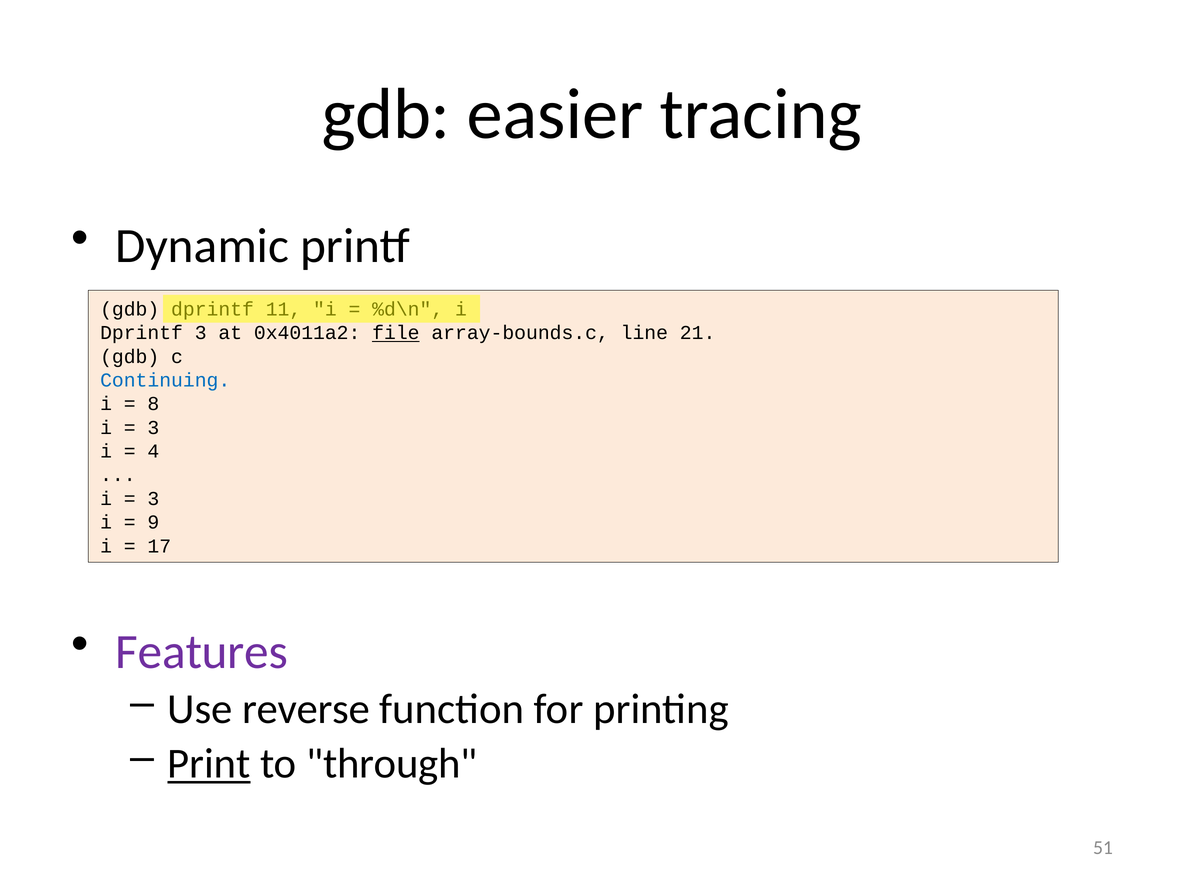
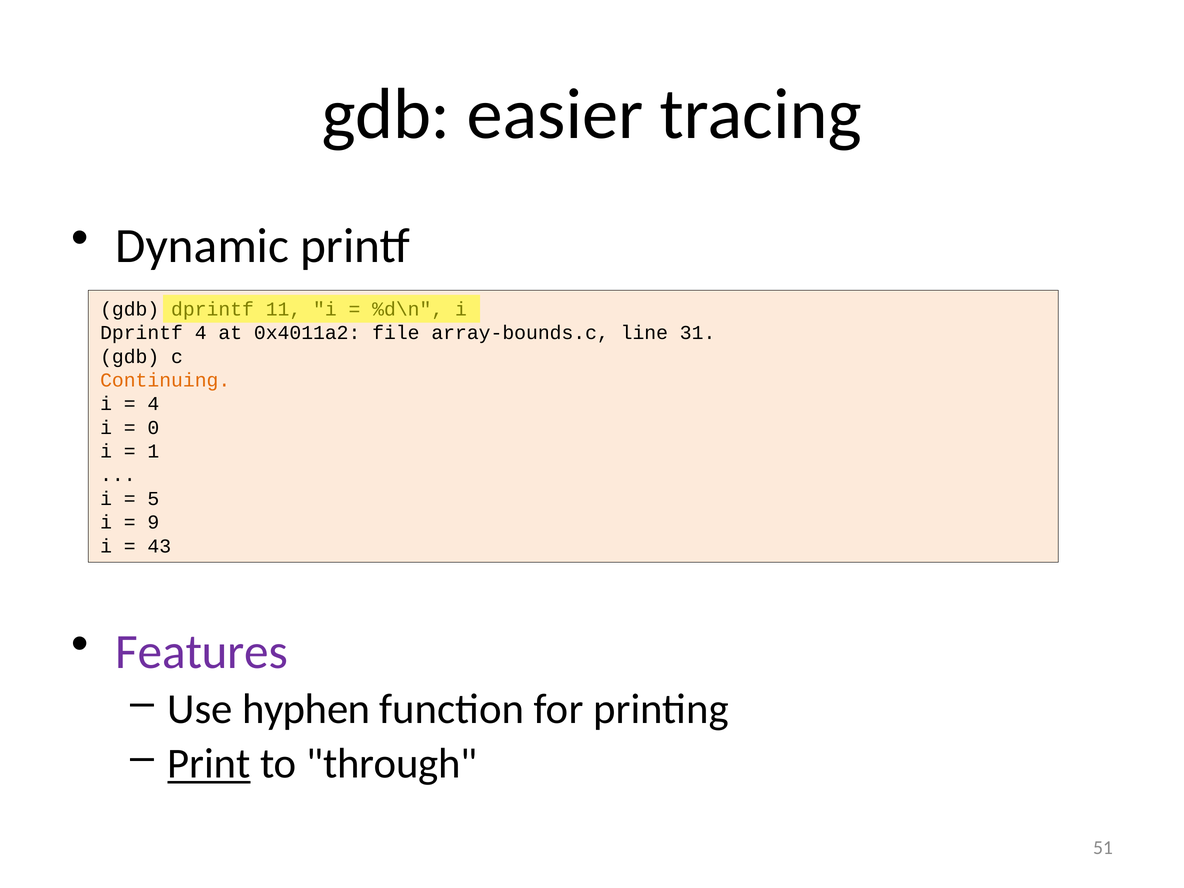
Dprintf 3: 3 -> 4 (201, 333)
file underline: present -> none (396, 333)
21: 21 -> 31 (698, 333)
Continuing colour: blue -> orange (165, 380)
8: 8 -> 4 (153, 404)
3: 3 -> 0 (153, 428)
4: 4 -> 1 (153, 451)
3: 3 -> 5 (153, 499)
17: 17 -> 43 (159, 546)
reverse: reverse -> hyphen (306, 709)
